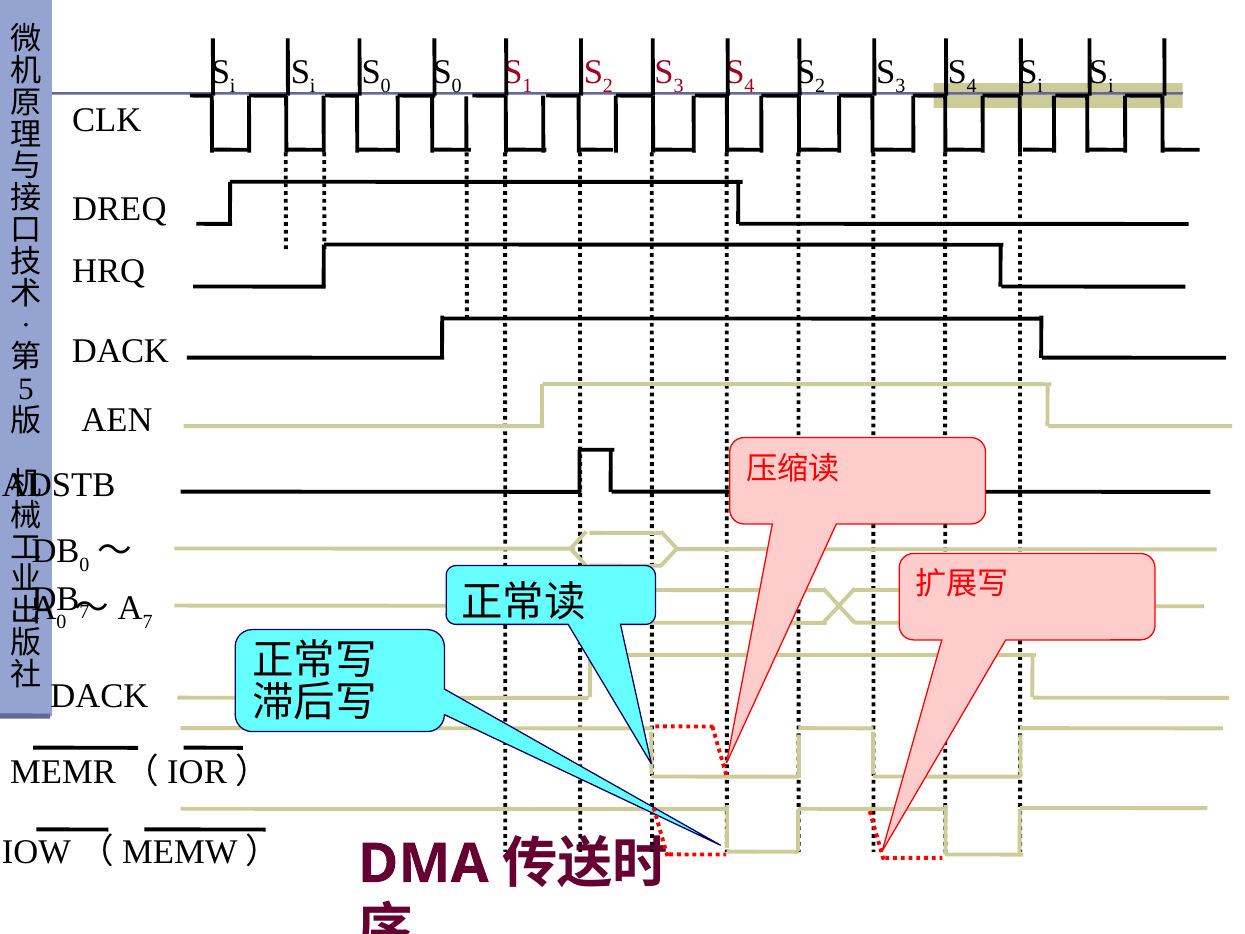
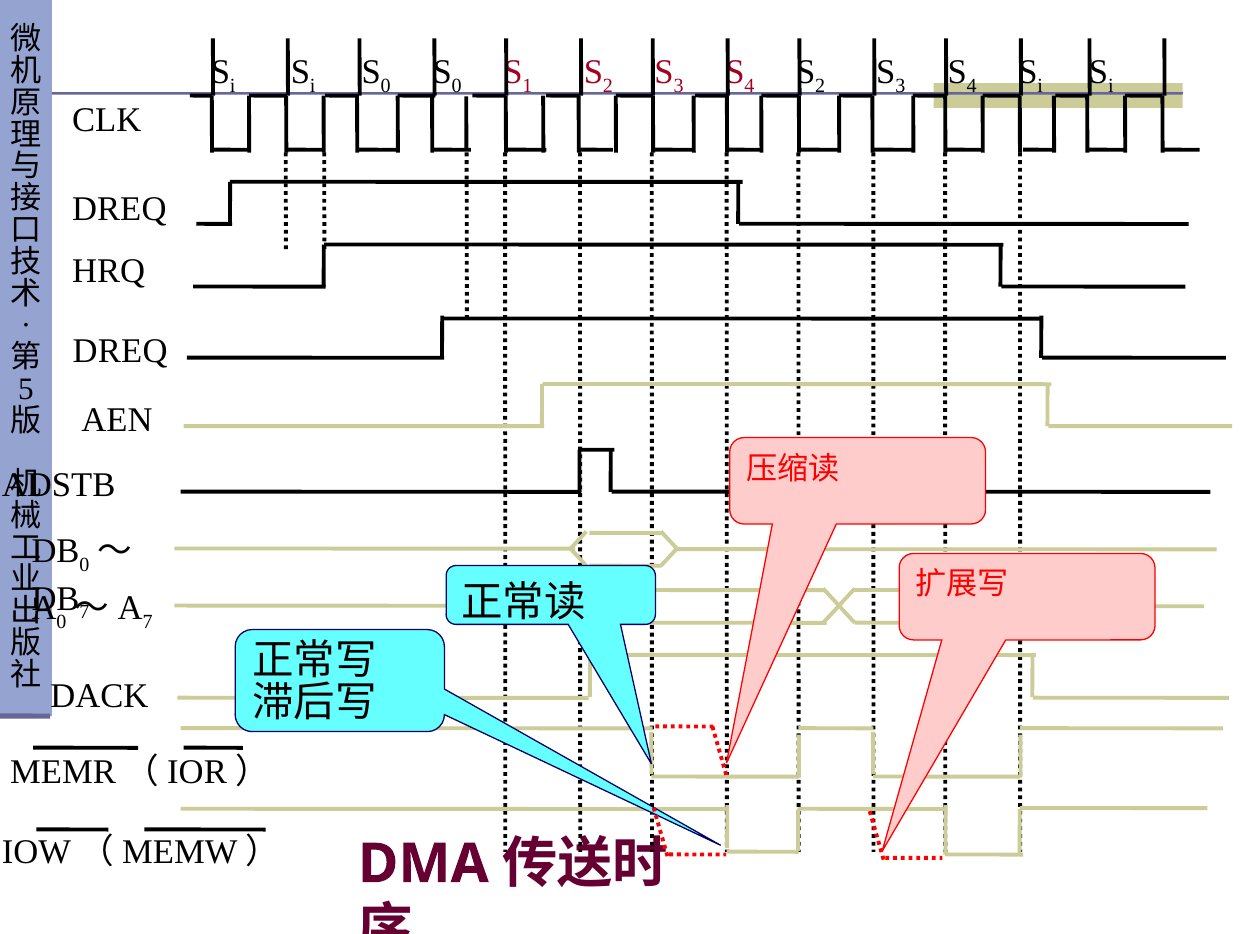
DACK: DACK -> DREQ (120, 351)
